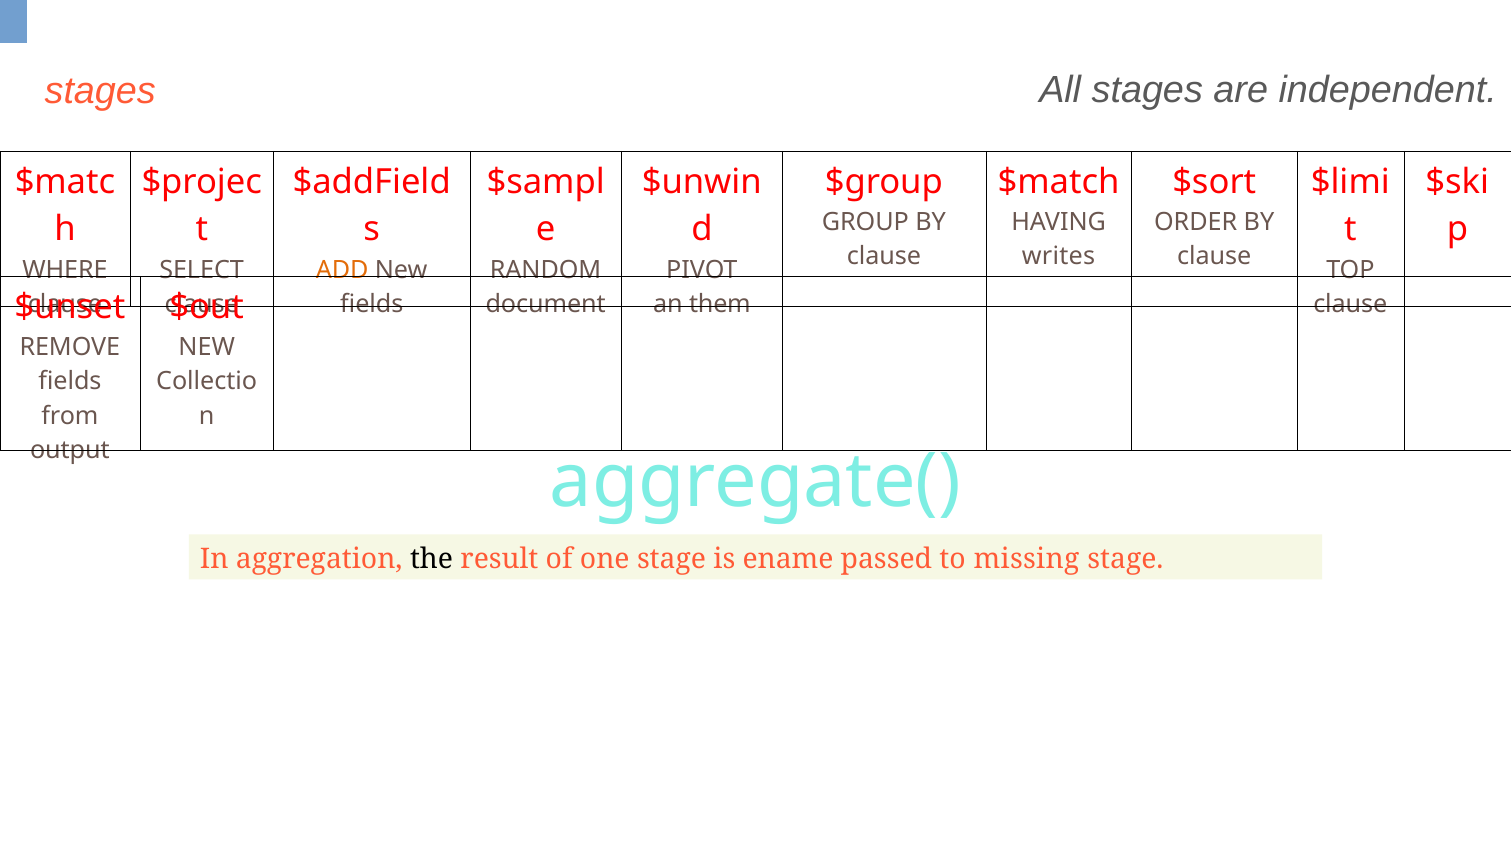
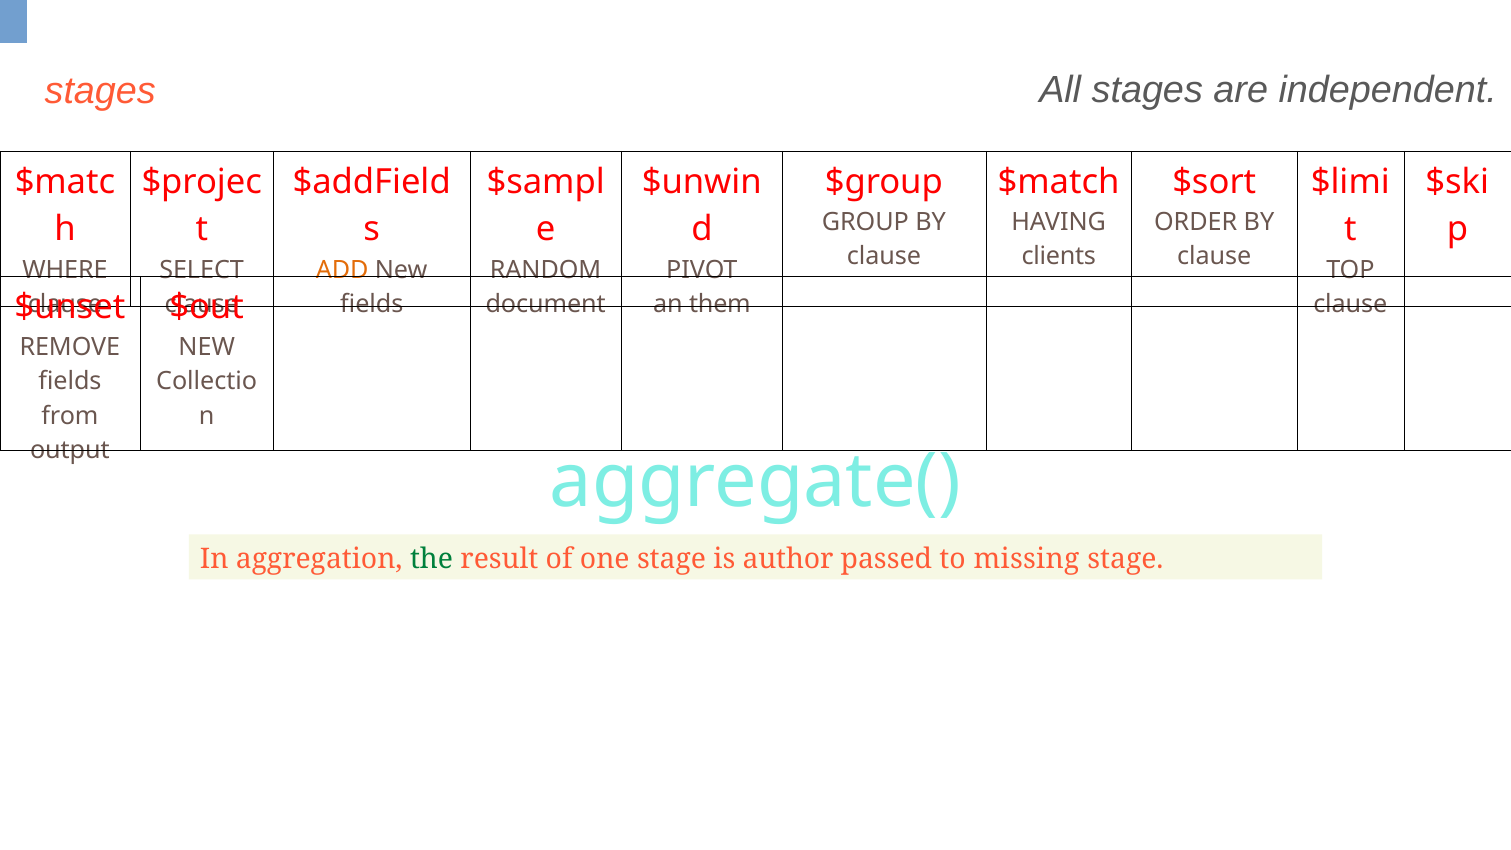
writes: writes -> clients (1059, 257)
the colour: black -> green (432, 559)
ename: ename -> author (788, 559)
